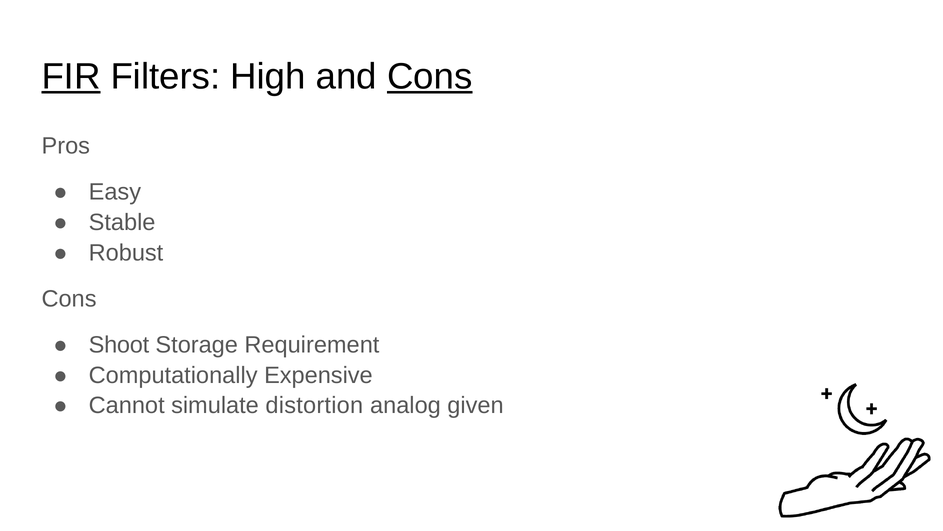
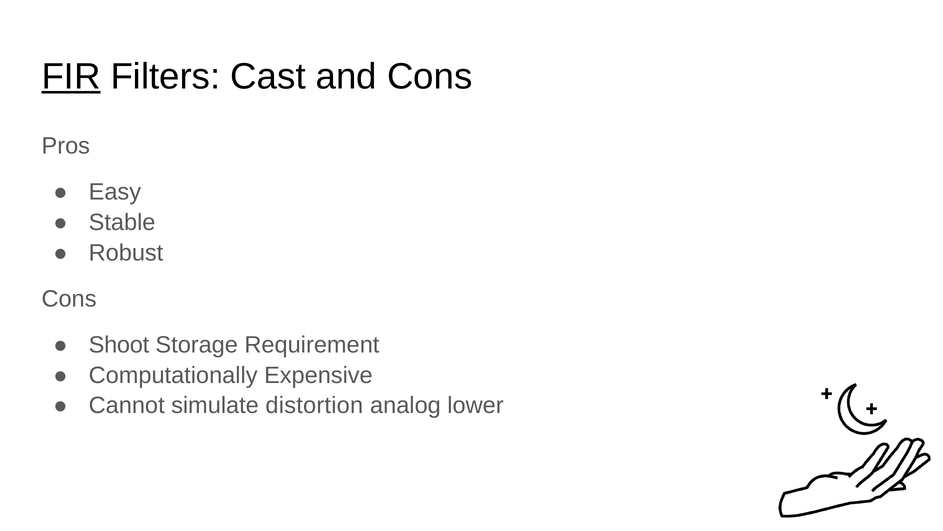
High: High -> Cast (268, 76)
Cons underline: present -> none (430, 76)
given: given -> lower (475, 405)
